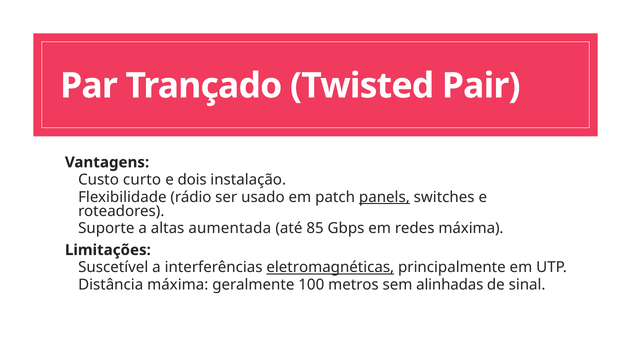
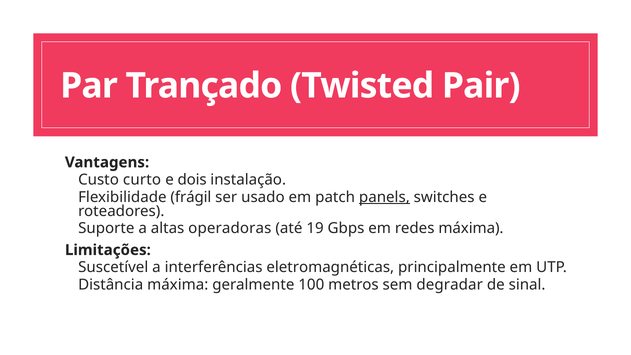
rádio: rádio -> frágil (191, 197)
aumentada: aumentada -> operadoras (230, 228)
85: 85 -> 19 (315, 228)
eletromagnéticas underline: present -> none (330, 267)
alinhadas: alinhadas -> degradar (450, 285)
